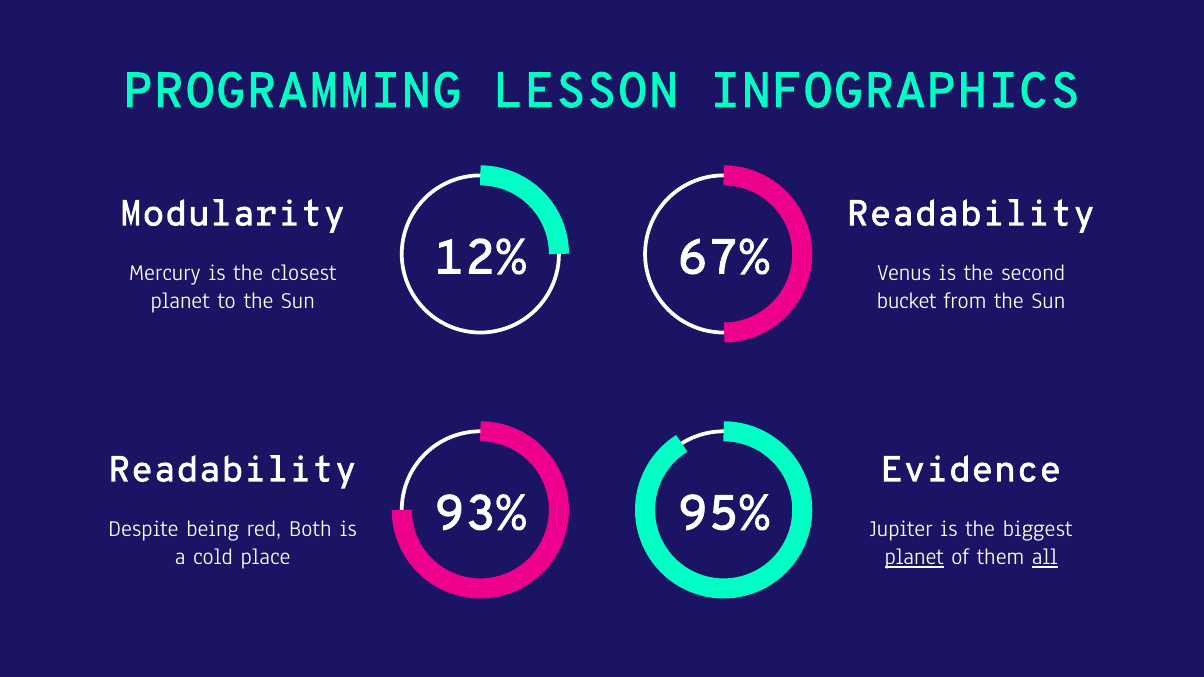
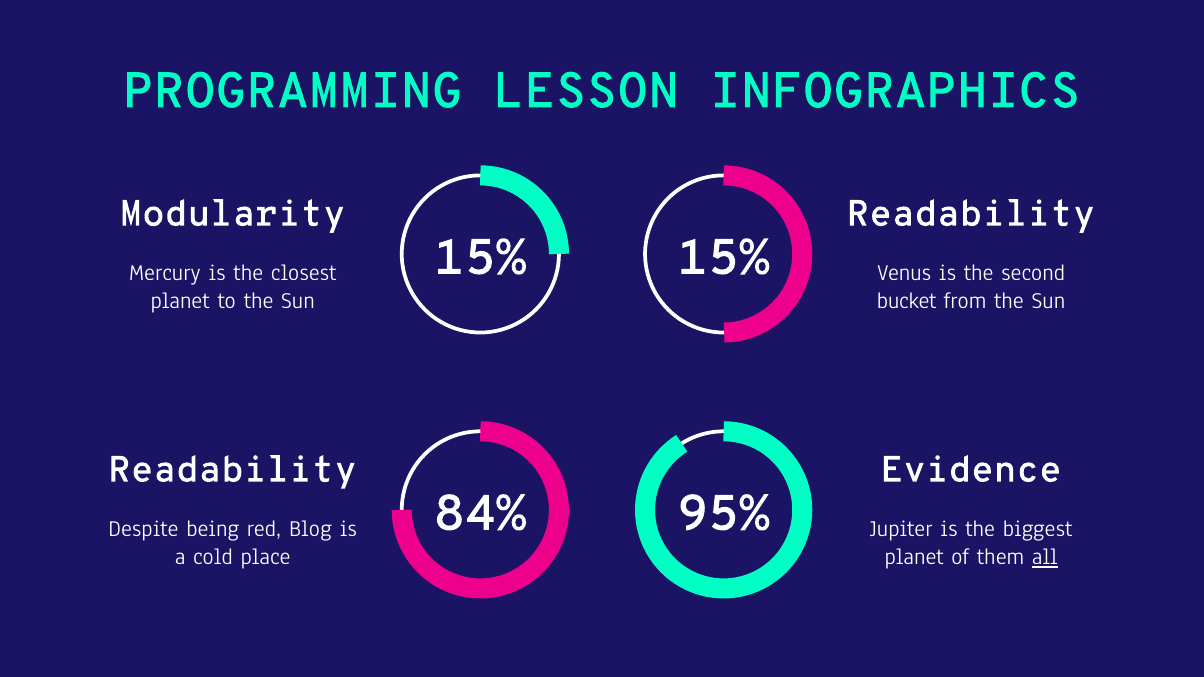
12%: 12% -> 15% (480, 258)
67%: 67% -> 15% (724, 258)
93%: 93% -> 84% (480, 514)
Both: Both -> Blog (310, 529)
planet underline: present -> none (914, 557)
